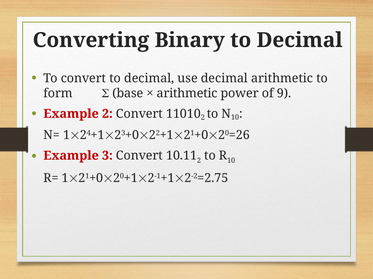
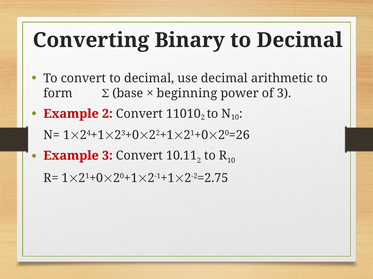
arithmetic: arithmetic -> beginning (187, 94)
of 9: 9 -> 3 (284, 94)
